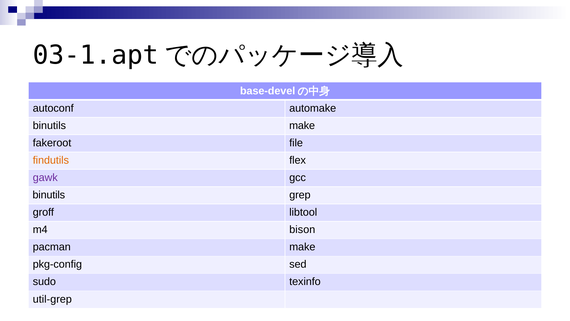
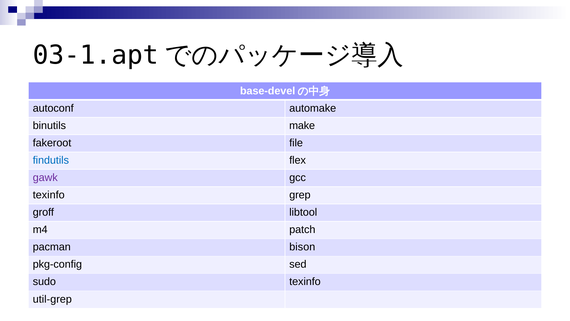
findutils colour: orange -> blue (51, 160)
binutils: binutils -> texinfo (49, 195)
bison: bison -> patch (302, 229)
pacman make: make -> bison (302, 247)
